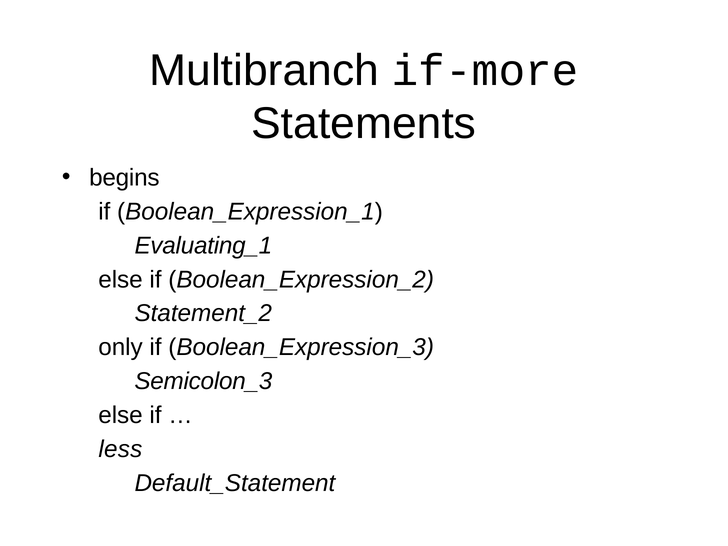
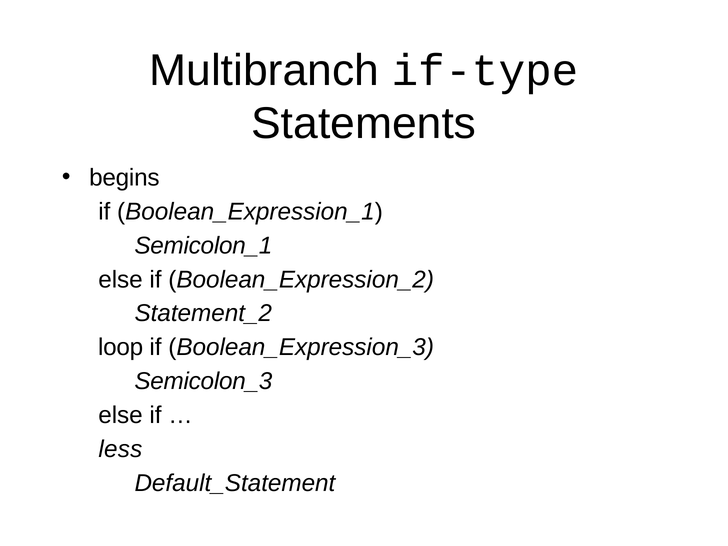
if-more: if-more -> if-type (485, 70)
Evaluating_1: Evaluating_1 -> Semicolon_1 (203, 246)
only: only -> loop (121, 347)
